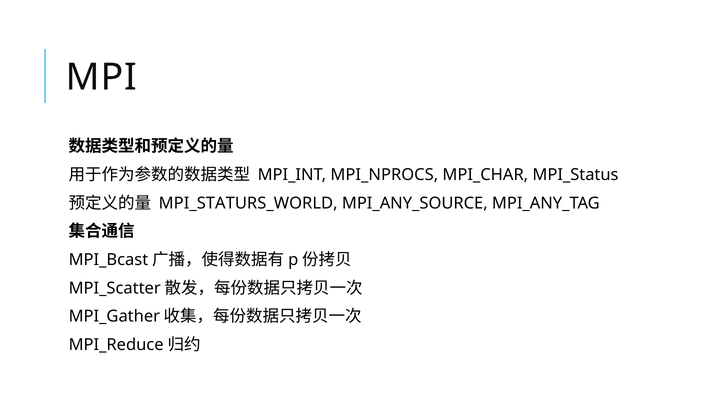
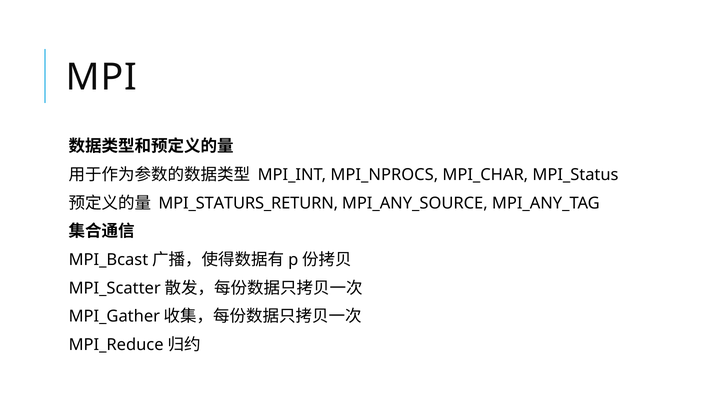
MPI_STATURS_WORLD: MPI_STATURS_WORLD -> MPI_STATURS_RETURN (248, 203)
